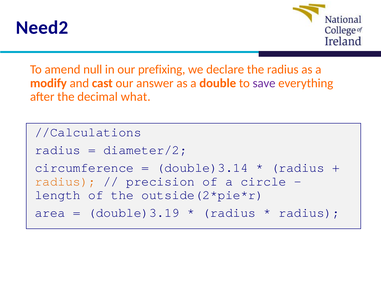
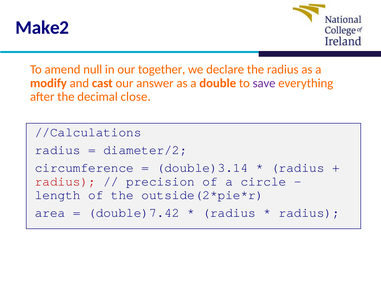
Need2: Need2 -> Make2 (42, 28)
prefixing: prefixing -> together (162, 69)
what: what -> close (136, 97)
radius colour: orange -> red (65, 181)
double)3.19: double)3.19 -> double)7.42 (134, 213)
